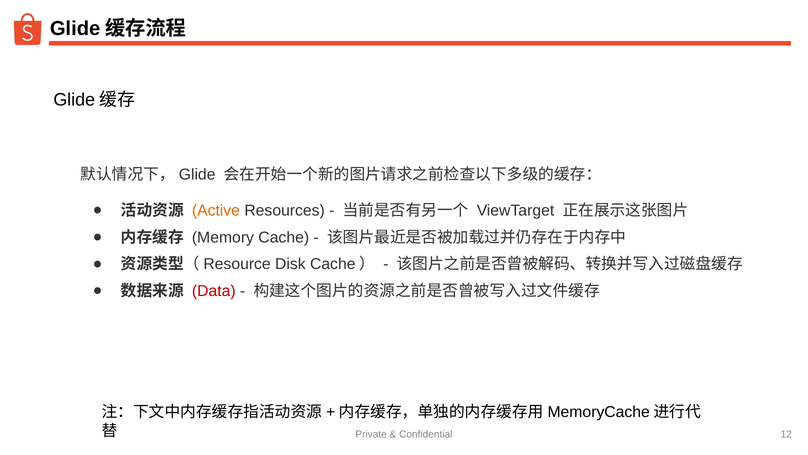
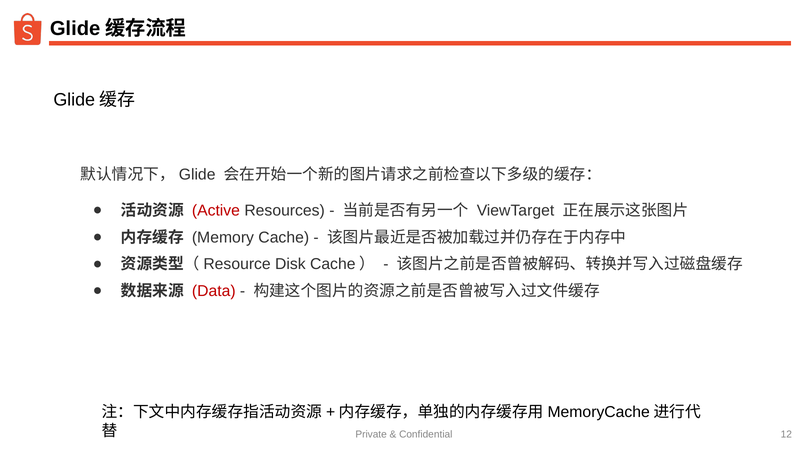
Active colour: orange -> red (216, 210)
